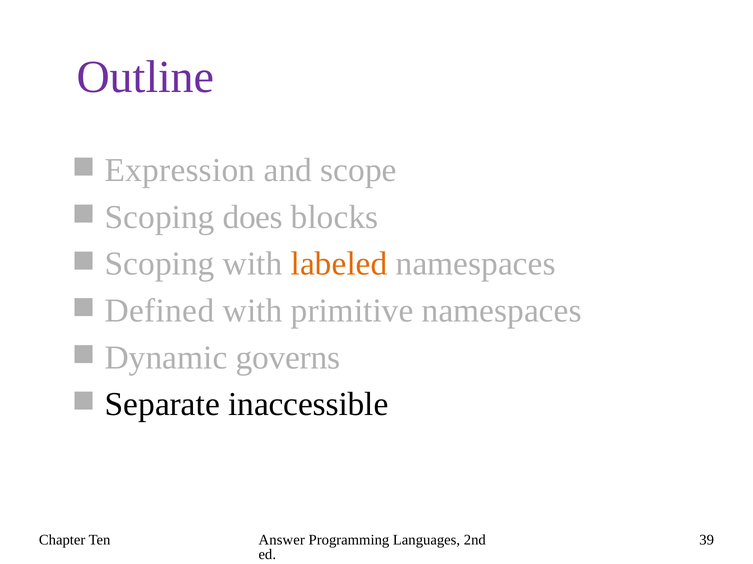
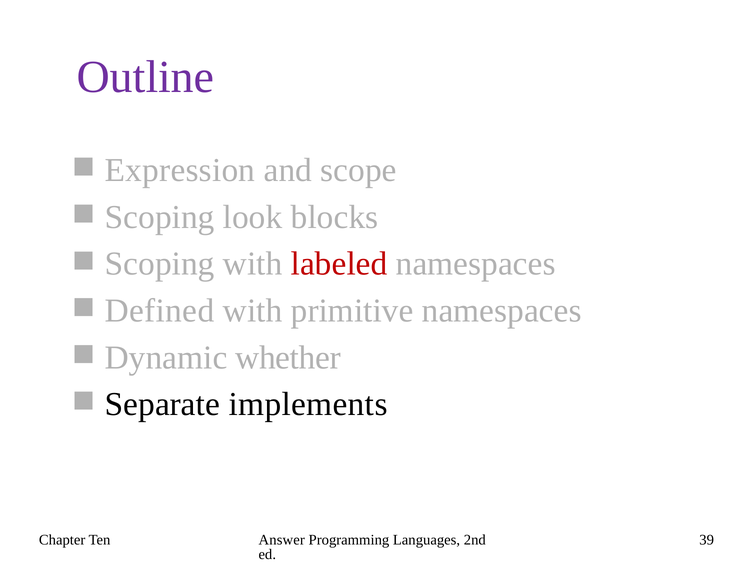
does: does -> look (253, 217)
labeled colour: orange -> red (339, 264)
governs: governs -> whether (288, 358)
inaccessible: inaccessible -> implements (308, 405)
